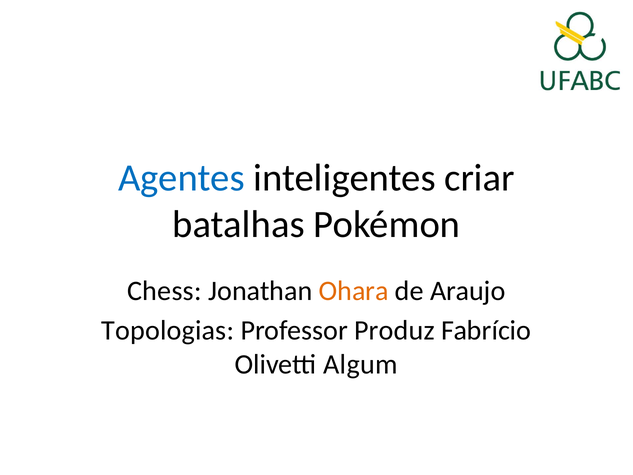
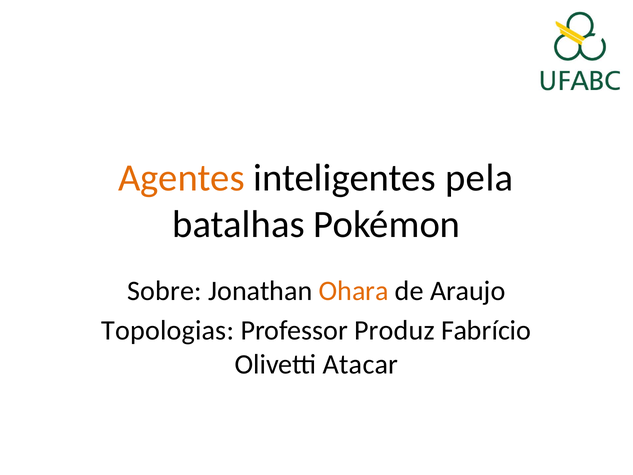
Agentes colour: blue -> orange (181, 178)
criar: criar -> pela (479, 178)
Chess: Chess -> Sobre (164, 291)
Algum: Algum -> Atacar (360, 364)
